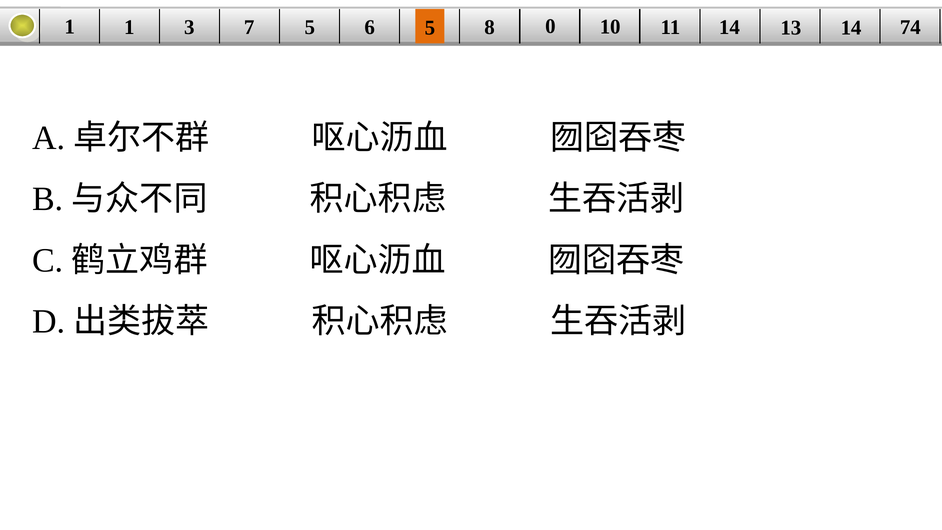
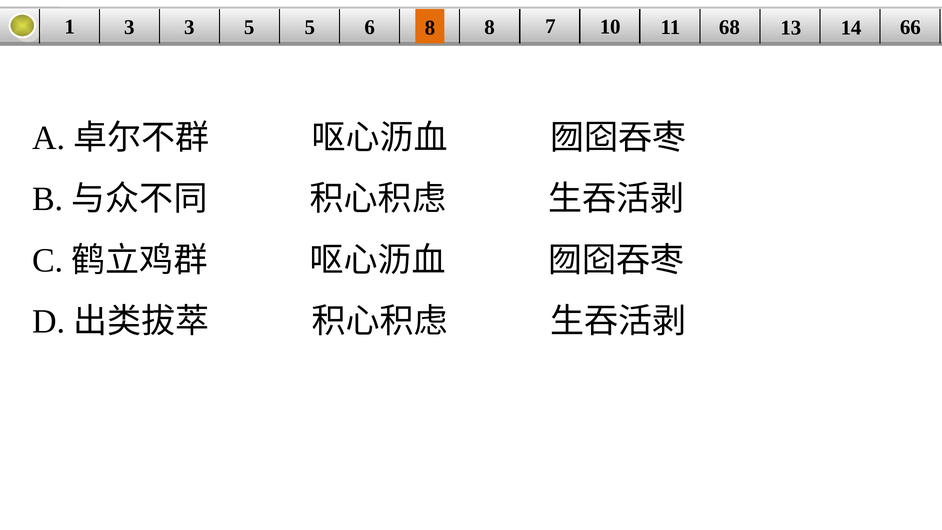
1 1: 1 -> 3 (129, 27)
3 7: 7 -> 5 (249, 27)
6 5: 5 -> 8 (430, 28)
0: 0 -> 7 (550, 27)
11 14: 14 -> 68 (729, 27)
74: 74 -> 66 (910, 27)
